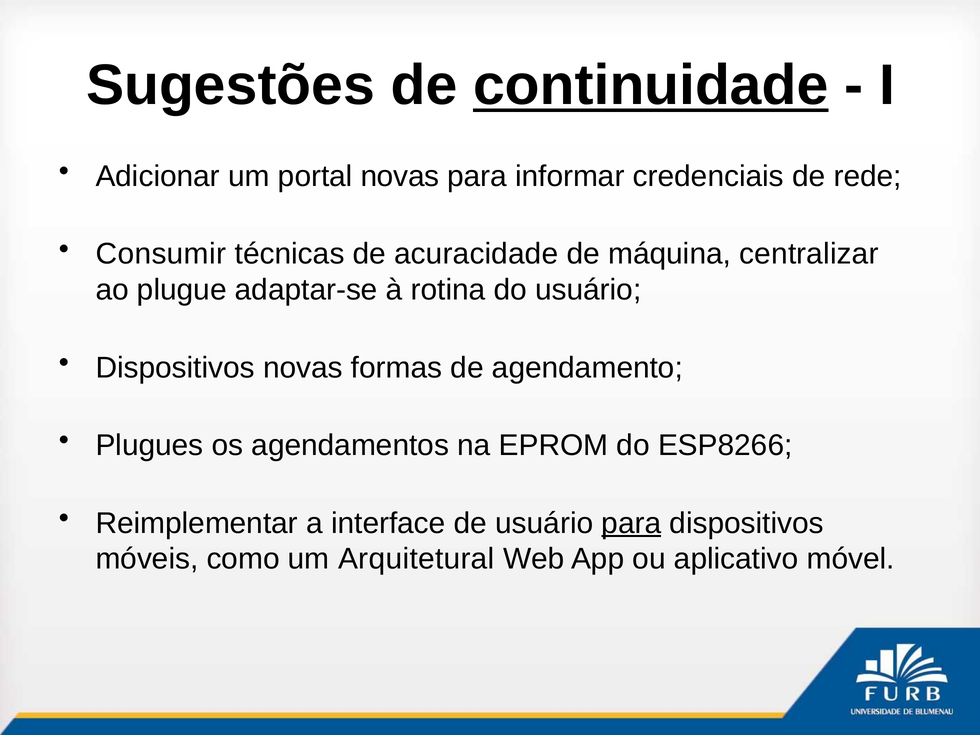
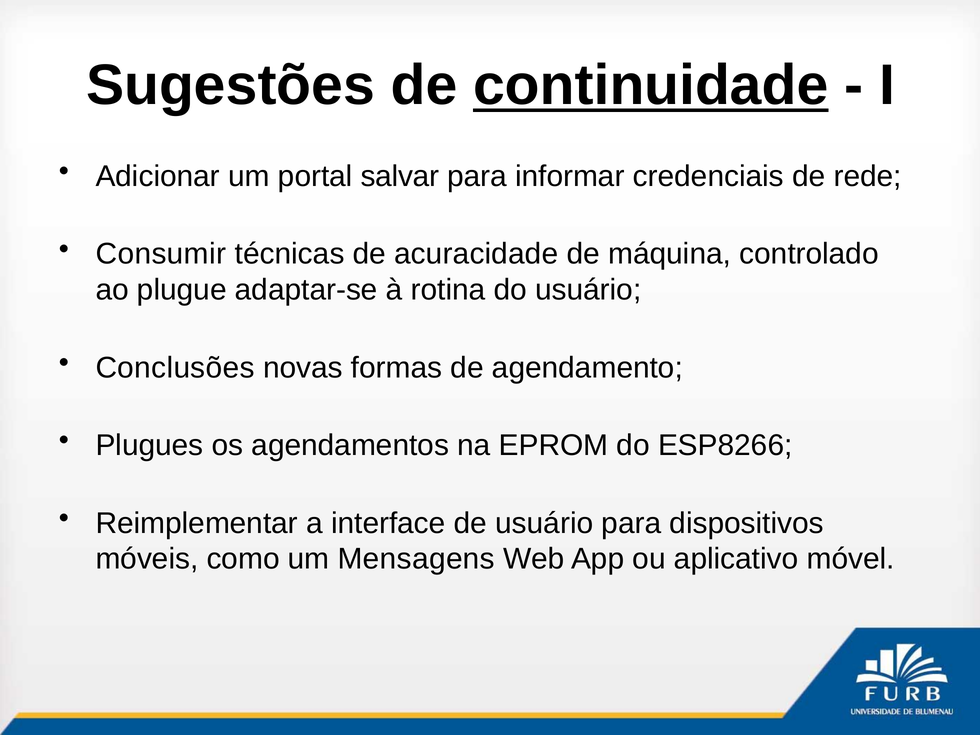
portal novas: novas -> salvar (400, 176)
centralizar: centralizar -> controlado (809, 254)
Dispositivos: Dispositivos -> Conclusões (175, 368)
para underline: present -> none (631, 523)
Arquitetural: Arquitetural -> Mensagens (416, 559)
